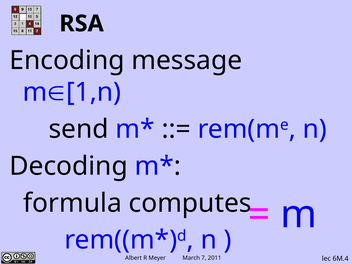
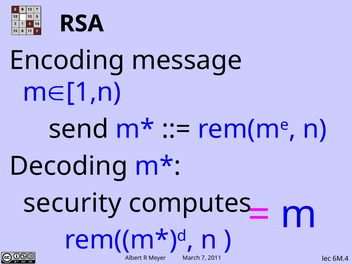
formula: formula -> security (72, 203)
